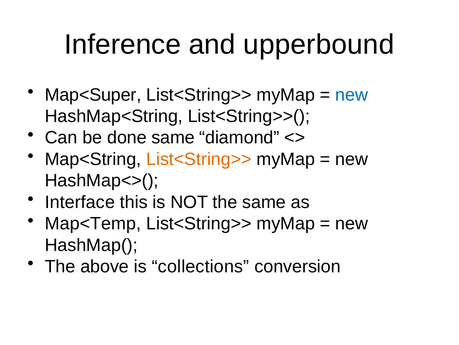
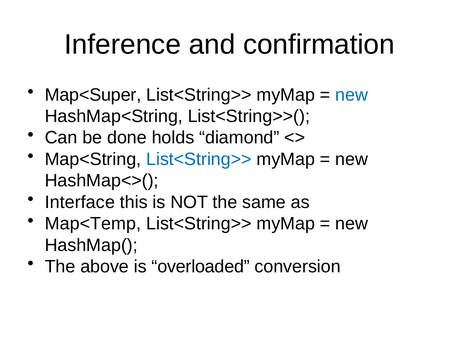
upperbound: upperbound -> confirmation (319, 44)
done same: same -> holds (173, 137)
List<String>> colour: orange -> blue (199, 159)
collections: collections -> overloaded (201, 266)
